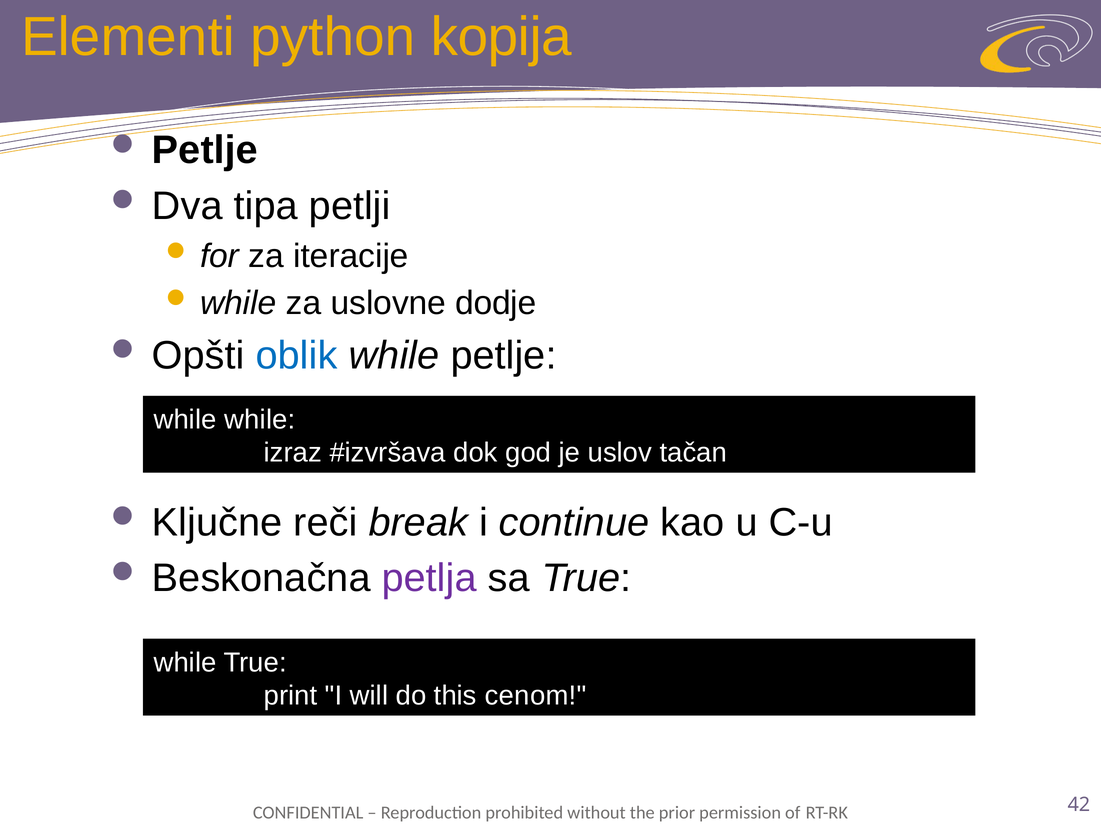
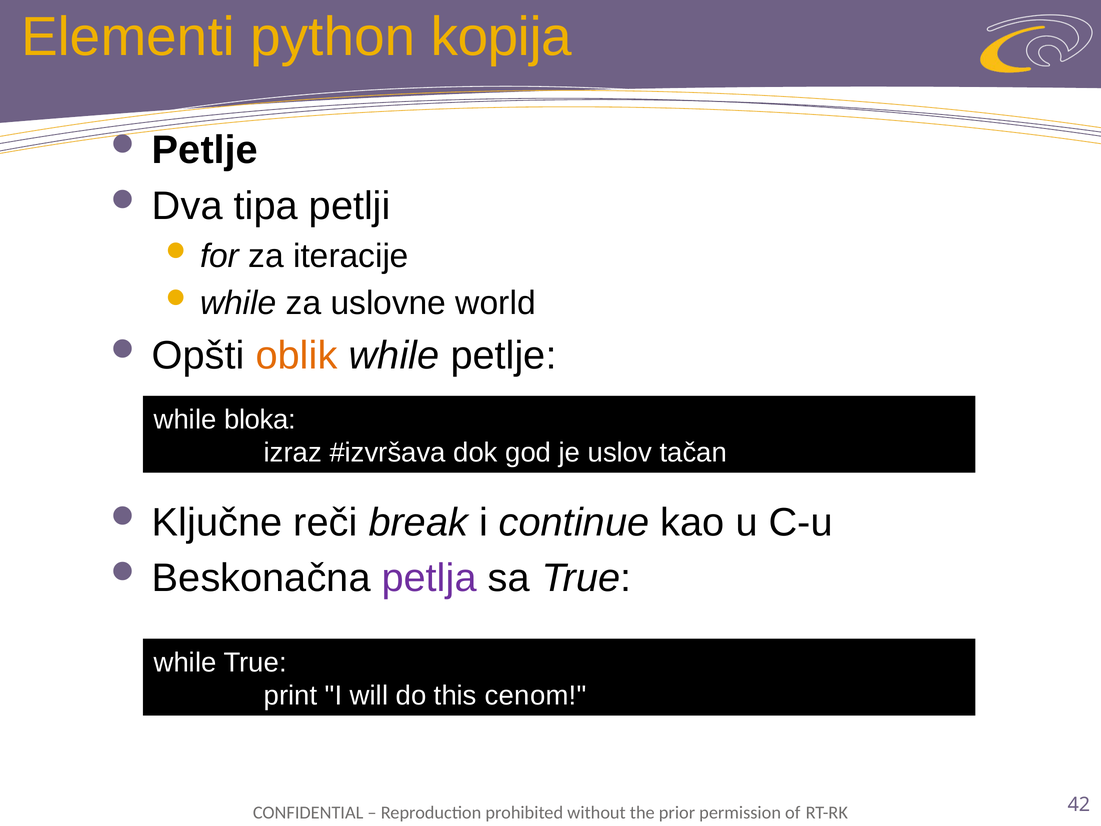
dodje: dodje -> world (496, 303)
oblik colour: blue -> orange (297, 356)
while while: while -> bloka (260, 420)
